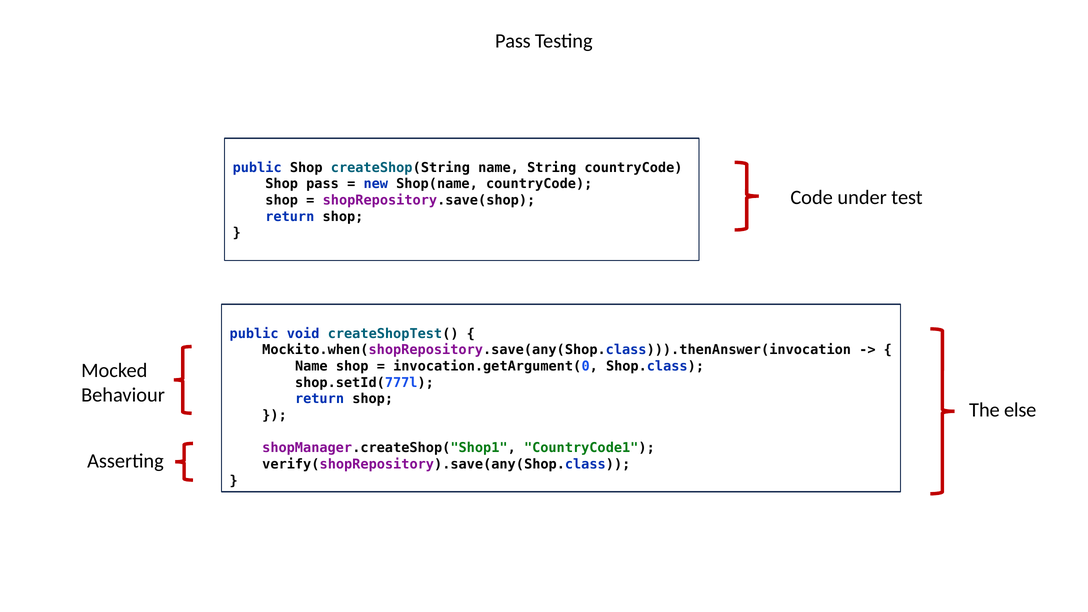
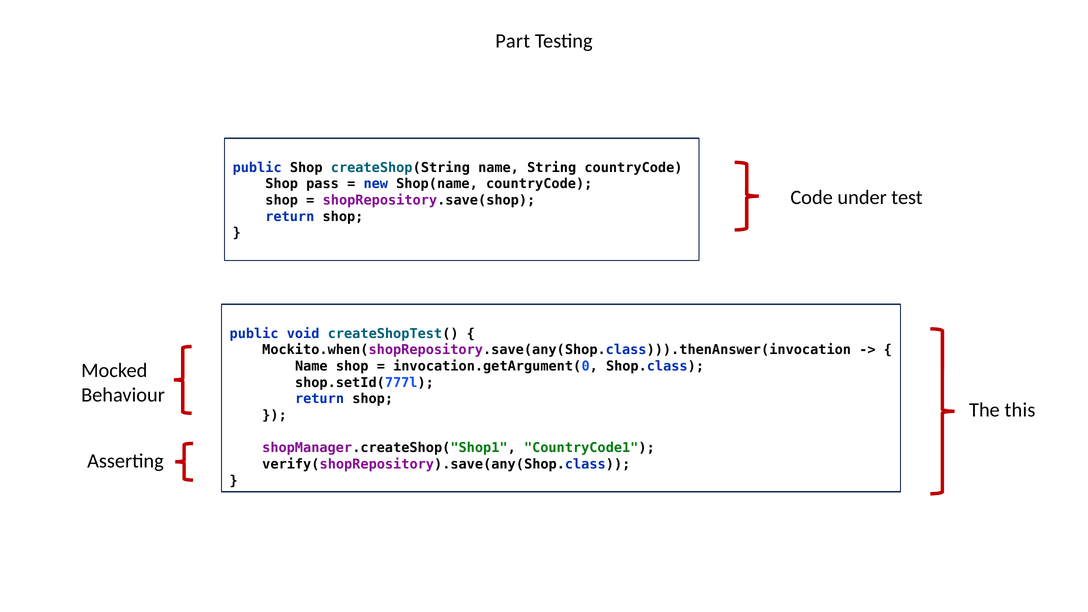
Pass: Pass -> Part (513, 41)
else: else -> this (1020, 410)
